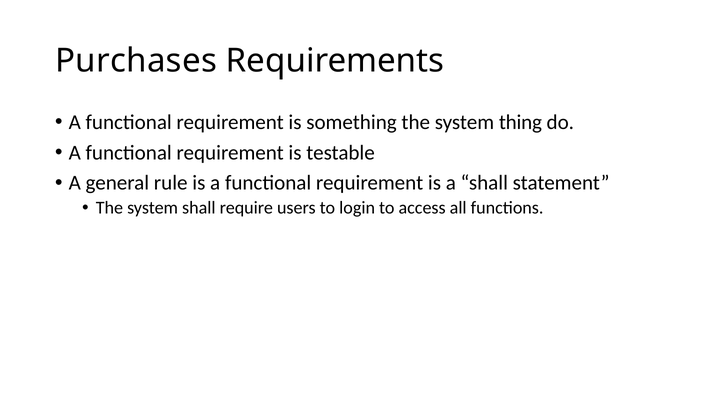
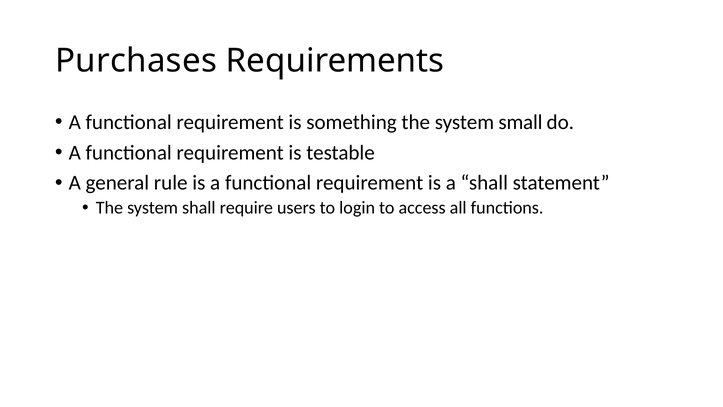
thing: thing -> small (520, 122)
